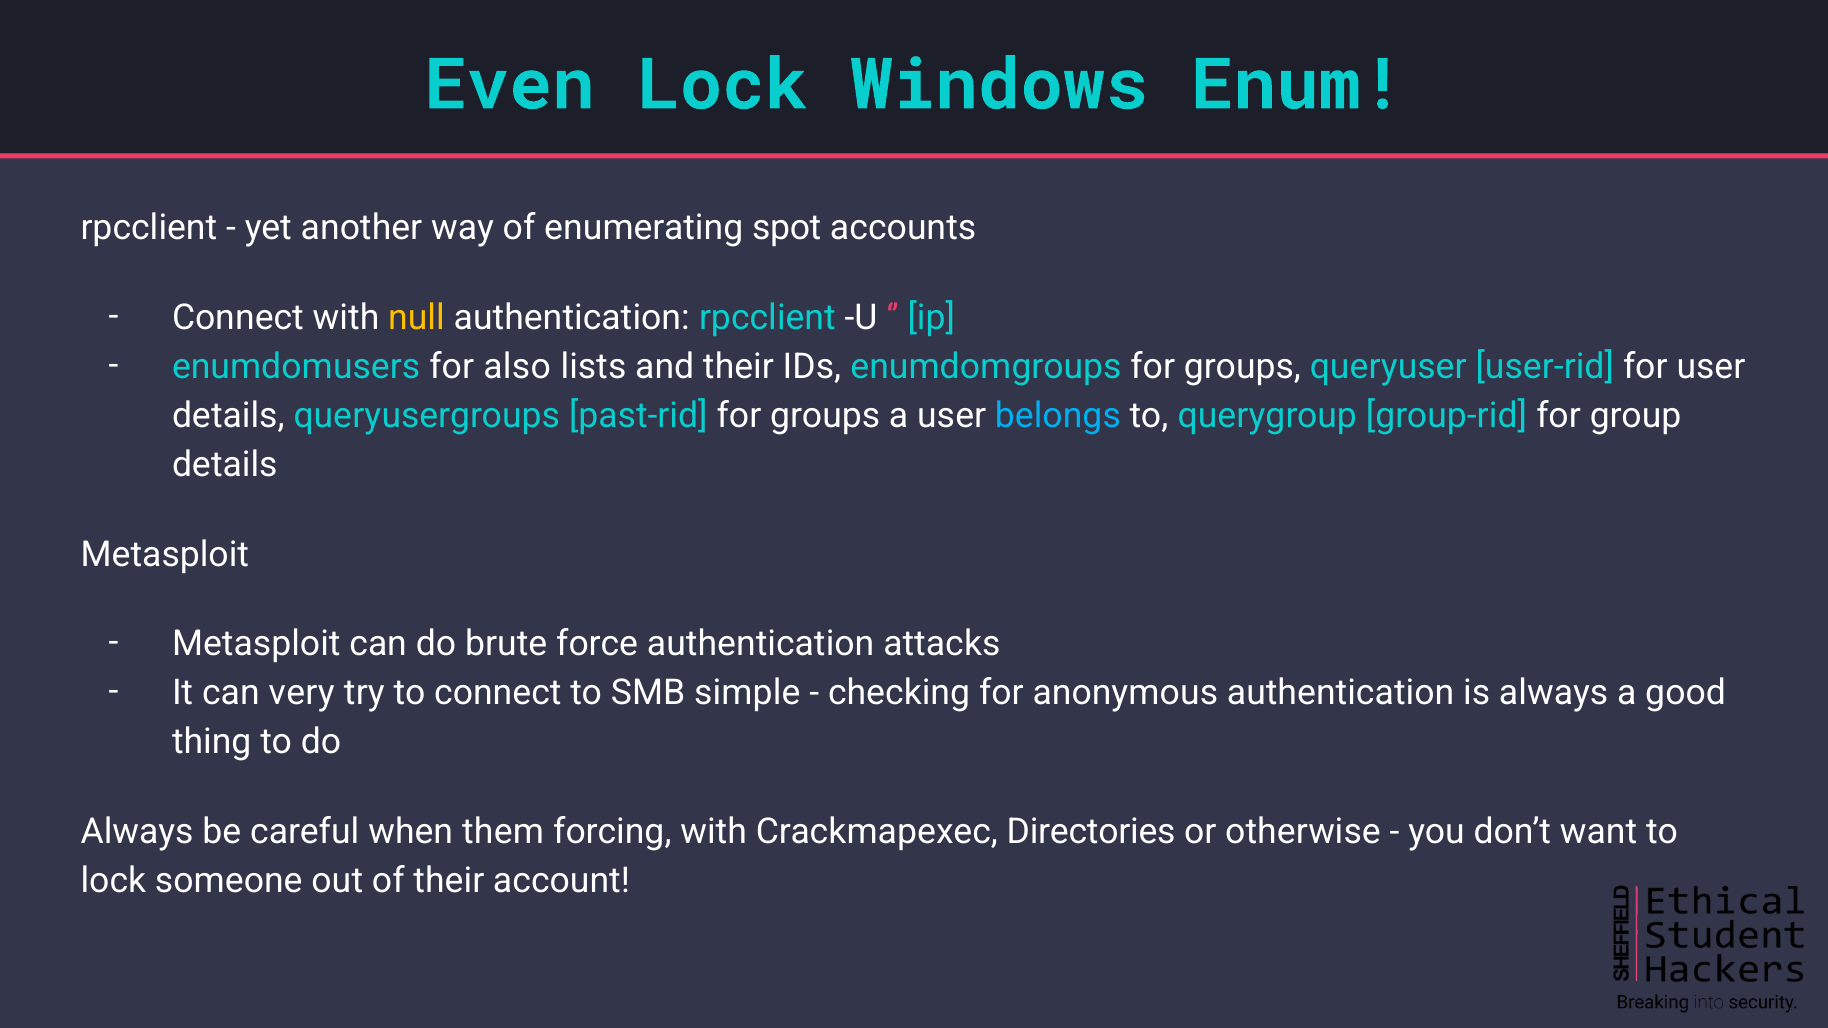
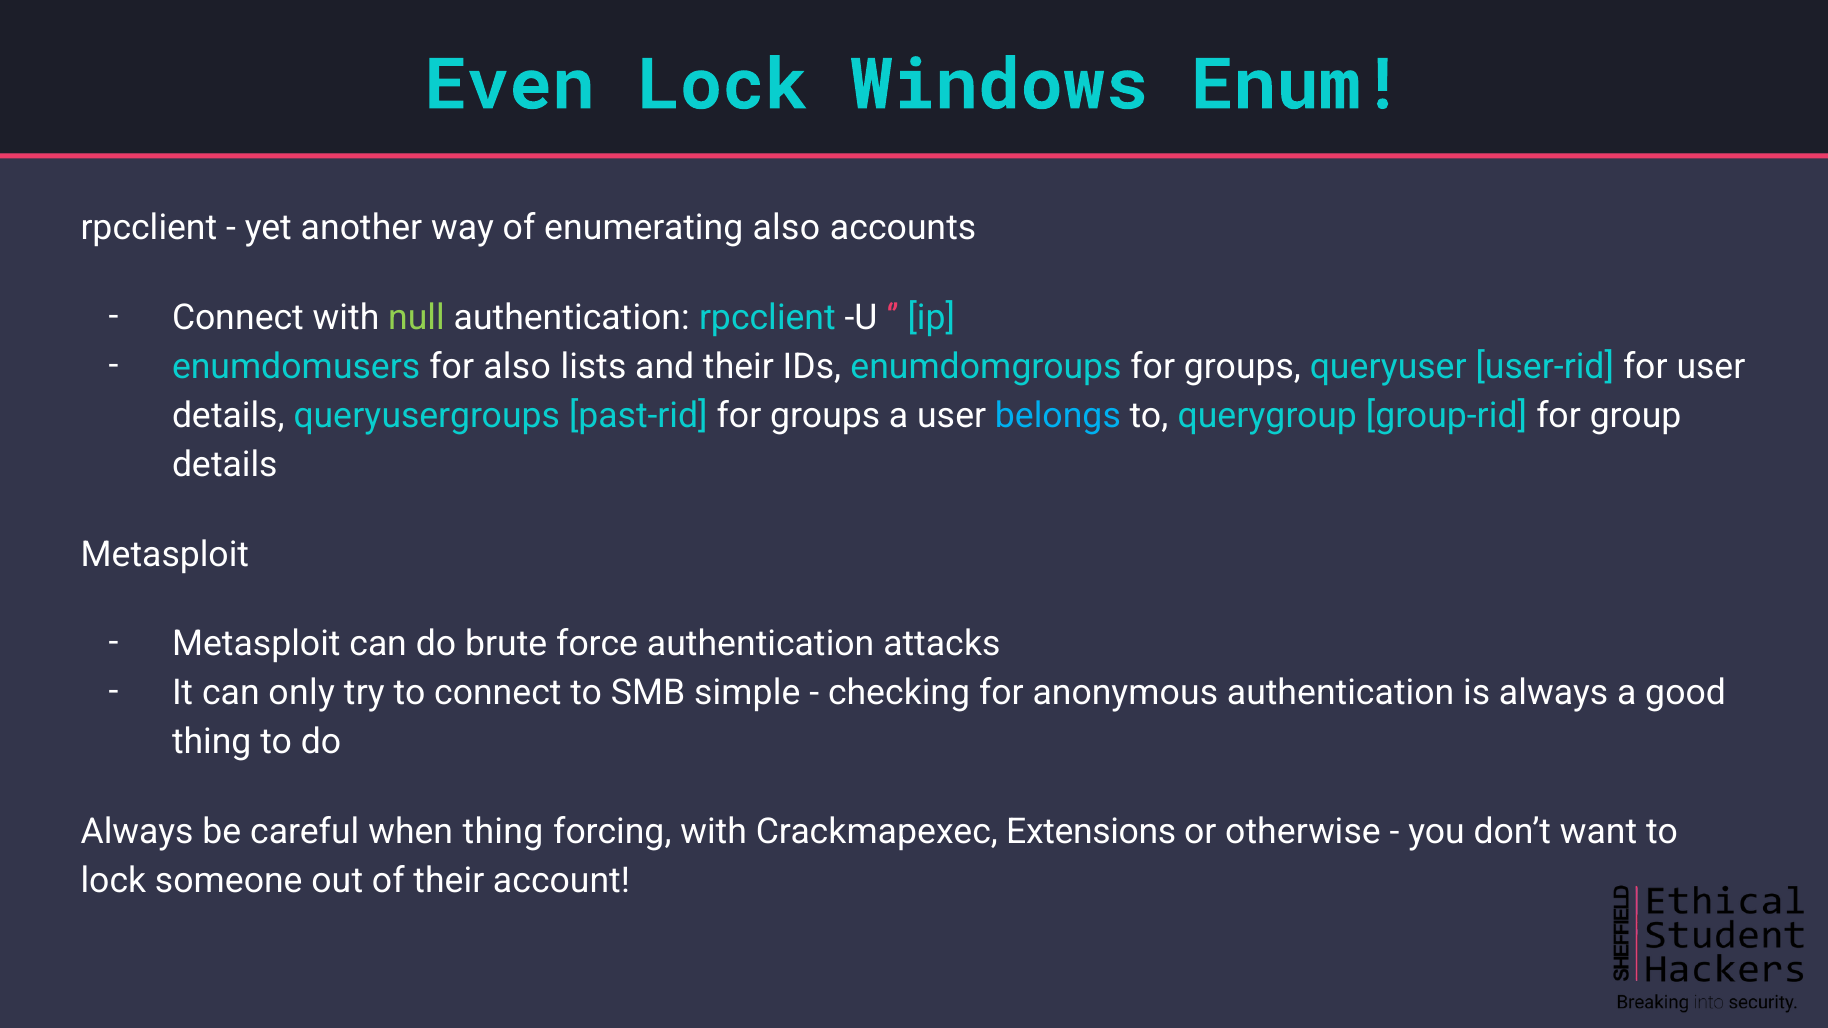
enumerating spot: spot -> also (786, 228)
null colour: yellow -> light green (416, 318)
very: very -> only (302, 693)
when them: them -> thing (503, 832)
Directories: Directories -> Extensions (1091, 832)
